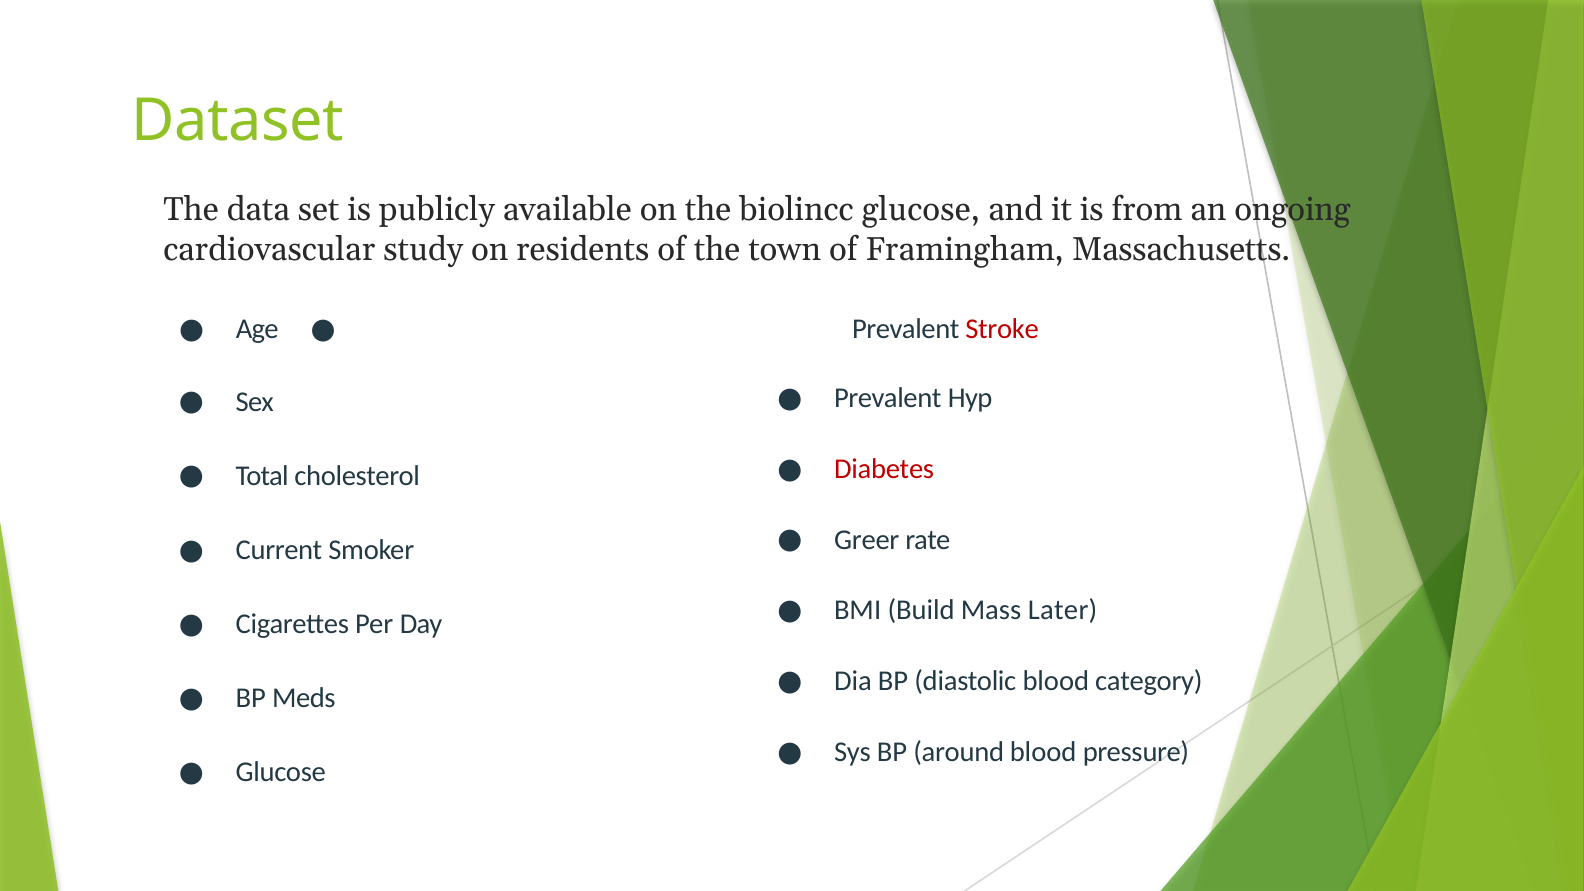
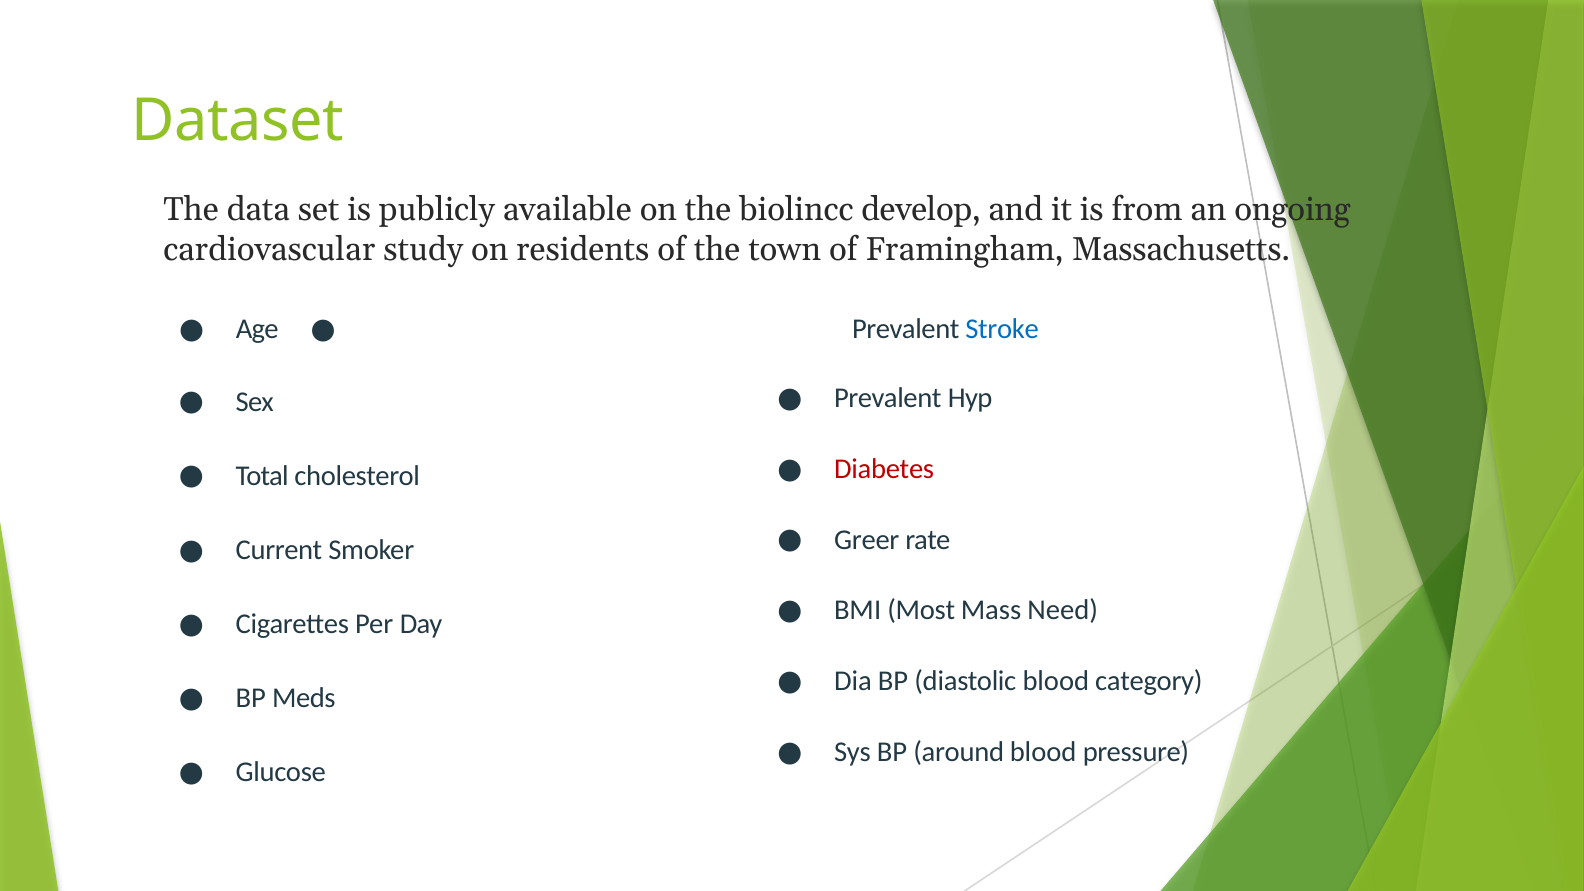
biolincc glucose: glucose -> develop (921, 210)
Stroke colour: red -> blue (1002, 329)
Build: Build -> Most (921, 611)
Later: Later -> Need (1063, 611)
